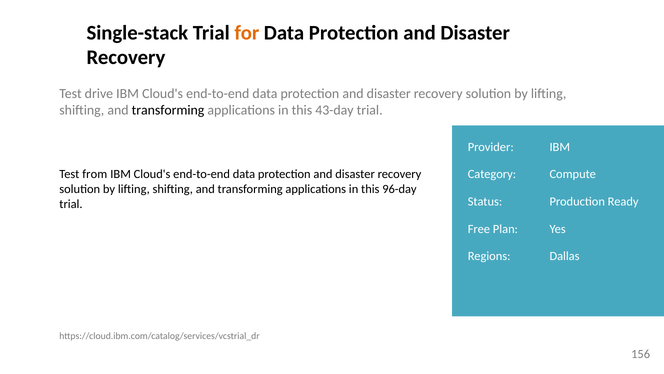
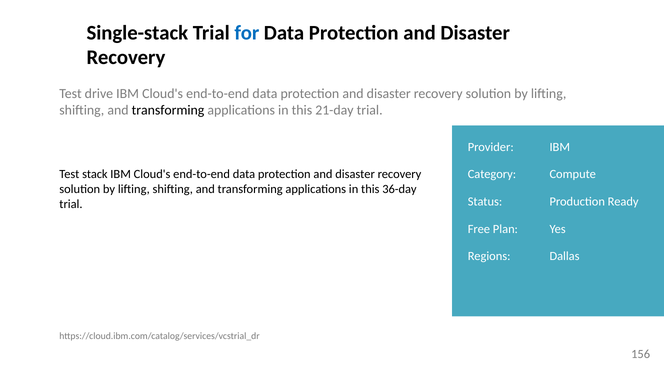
for colour: orange -> blue (247, 33)
43-day: 43-day -> 21-day (334, 110)
from: from -> stack (95, 174)
96-day: 96-day -> 36-day (399, 189)
